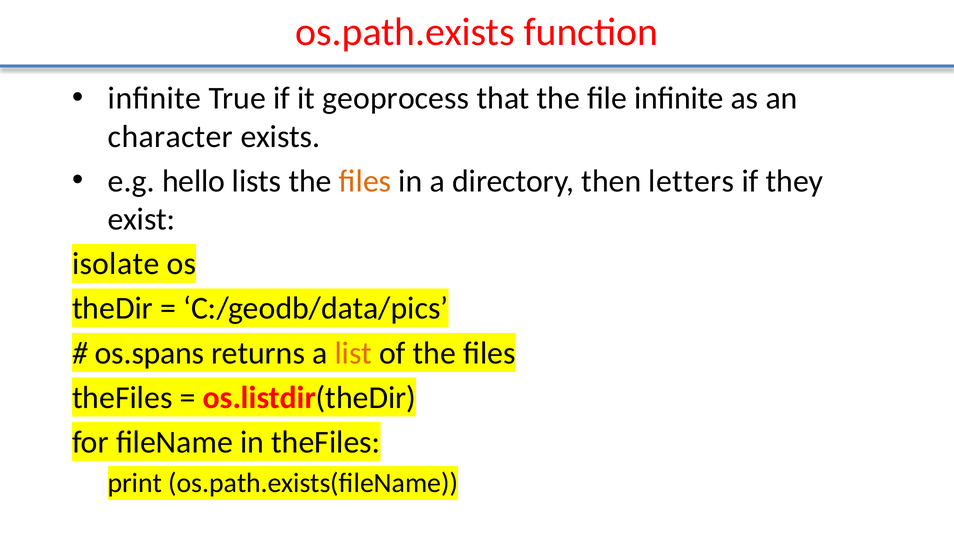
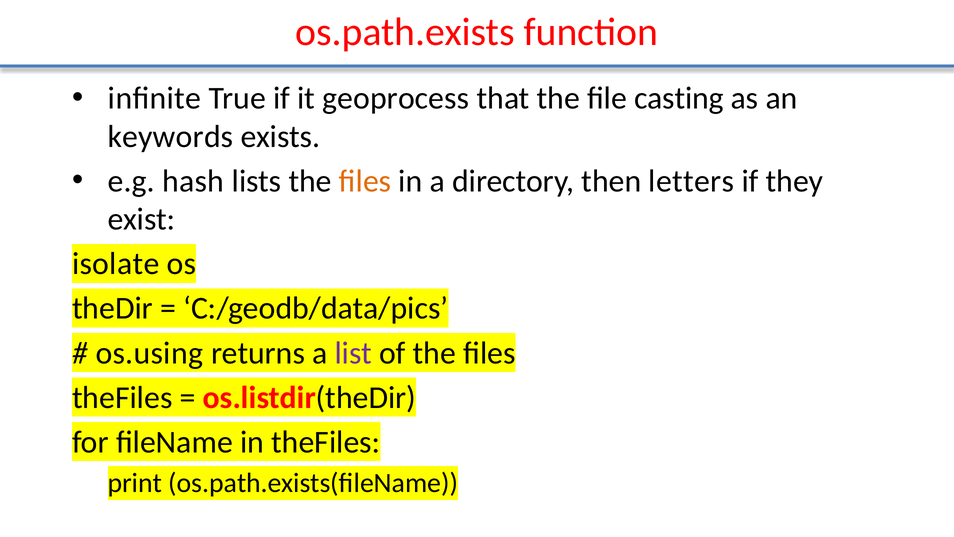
ﬁle inﬁnite: inﬁnite -> casting (679, 98)
character: character -> keywords (171, 137)
hello: hello -> hash (193, 181)
os.spans: os.spans -> os.using (149, 353)
list colour: orange -> purple (353, 353)
